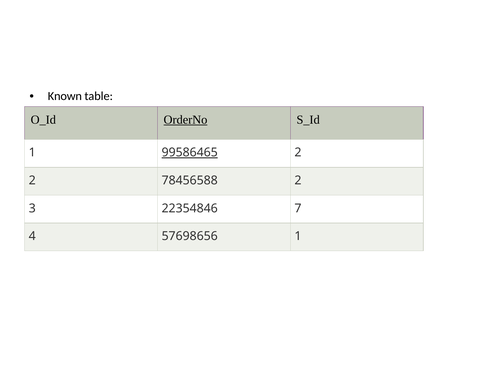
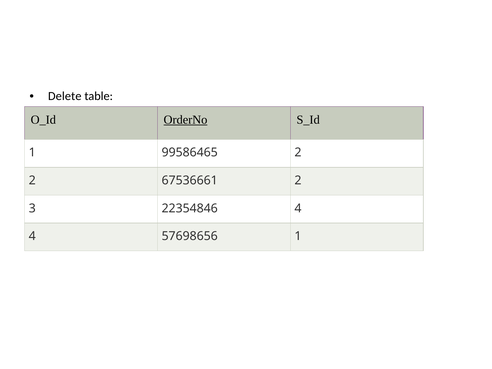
Known: Known -> Delete (65, 96)
99586465 underline: present -> none (190, 153)
78456588: 78456588 -> 67536661 (190, 180)
22354846 7: 7 -> 4 (298, 208)
